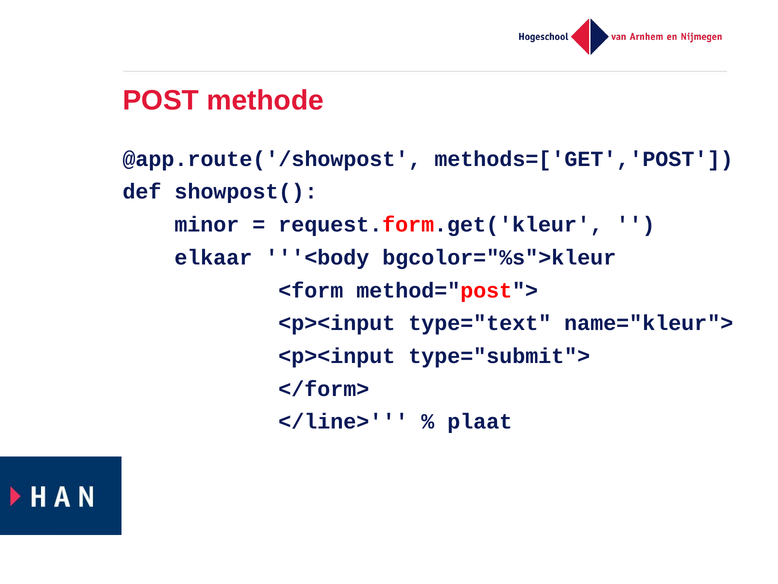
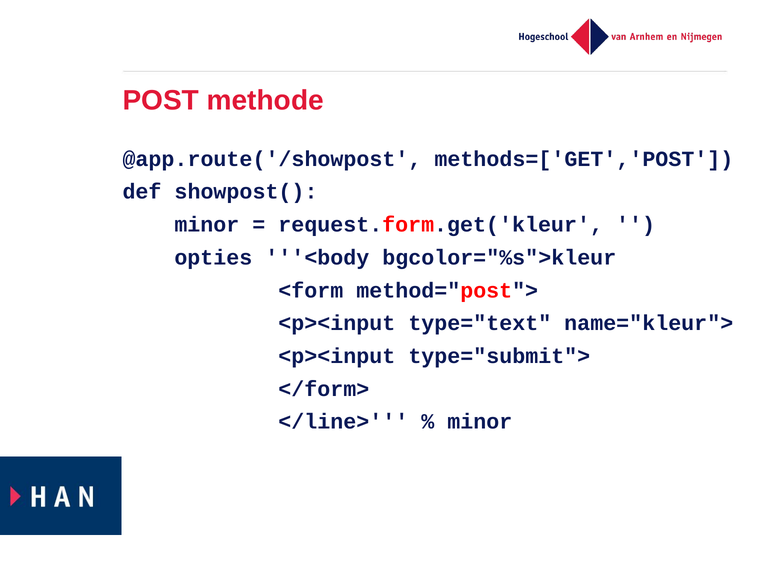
elkaar: elkaar -> opties (213, 257)
plaat: plaat -> minor (480, 421)
